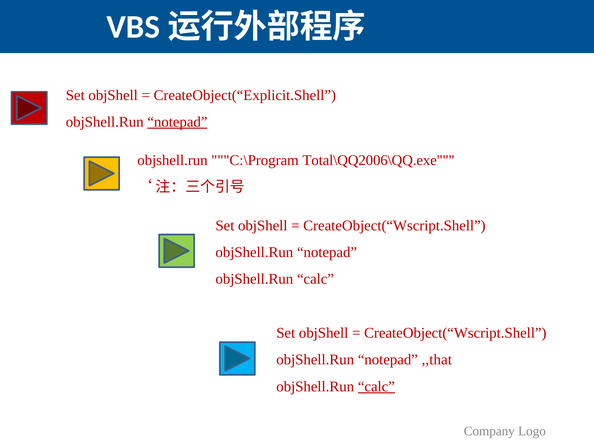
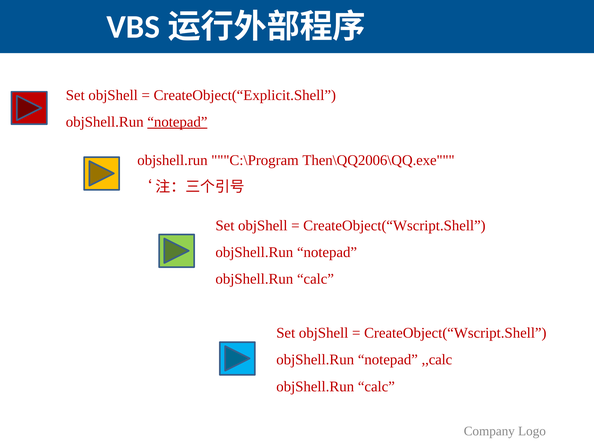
Total\QQ2006\QQ.exe: Total\QQ2006\QQ.exe -> Then\QQ2006\QQ.exe (379, 160)
,,that: ,,that -> ,,calc (437, 360)
calc underline: present -> none (376, 387)
